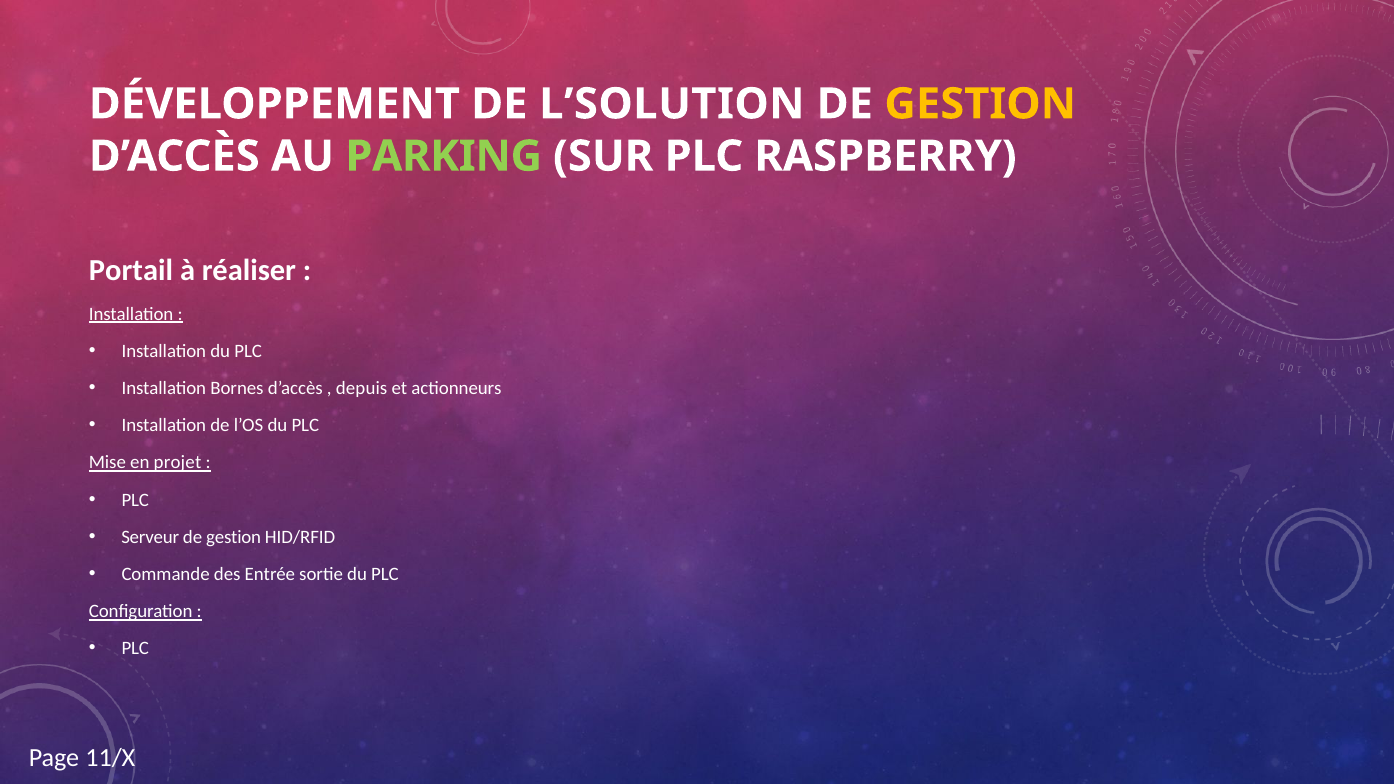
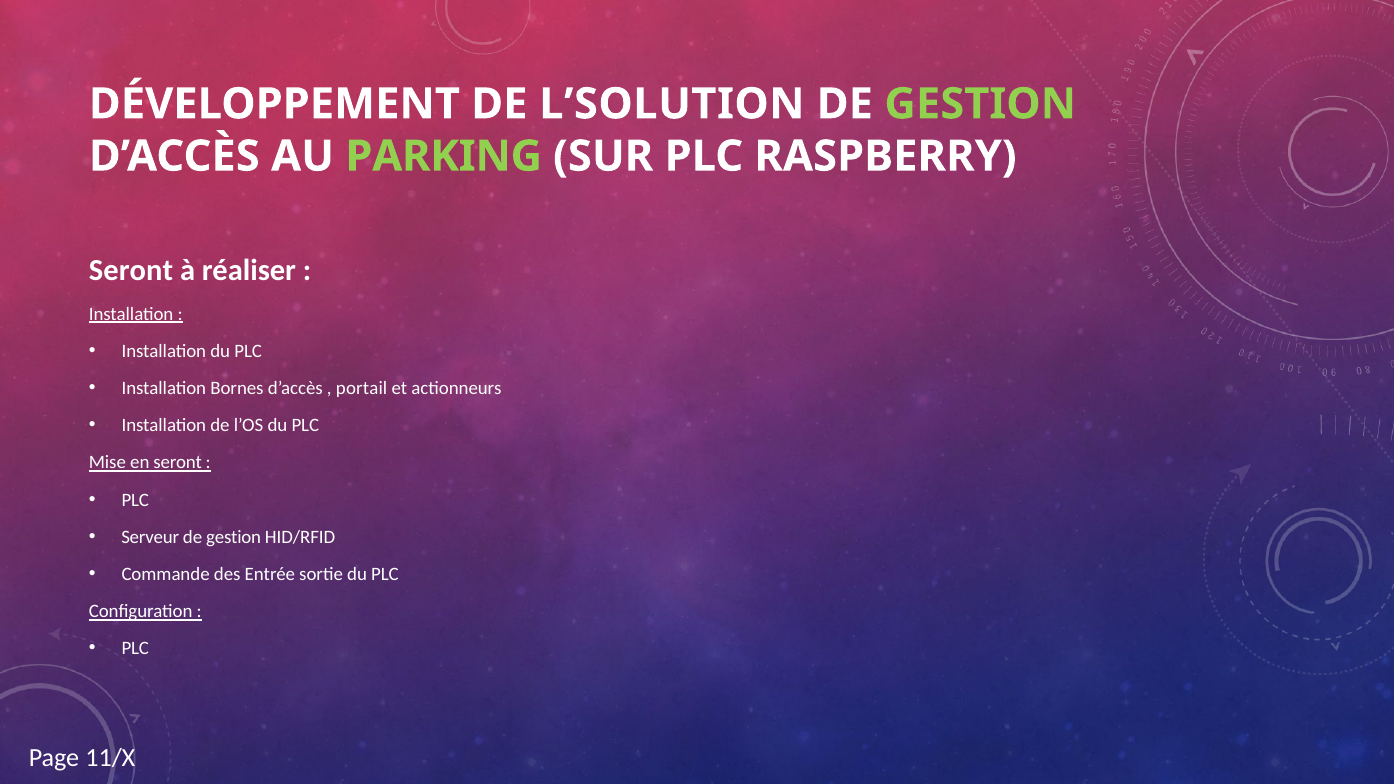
GESTION colour: yellow -> light green (980, 104)
Portail: Portail -> Seront (131, 271)
depuis: depuis -> portail (362, 388)
en projet: projet -> seront (178, 463)
